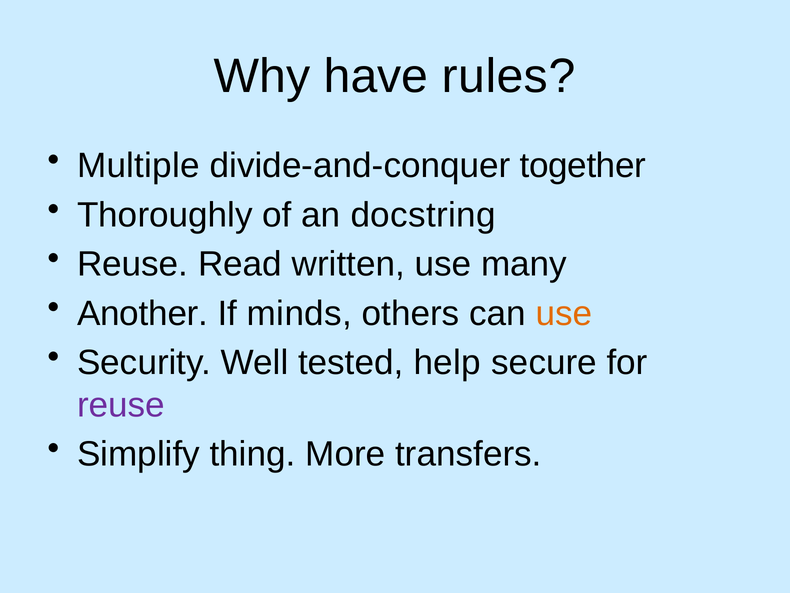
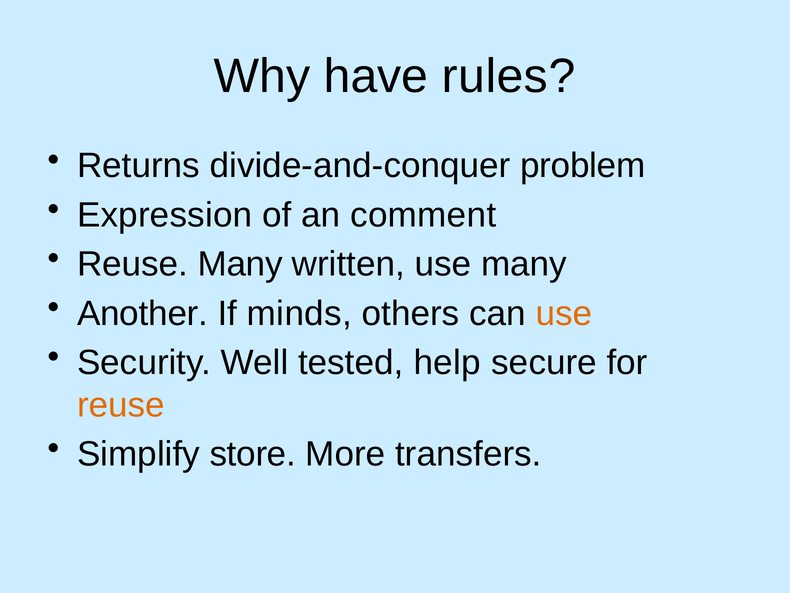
Multiple: Multiple -> Returns (138, 166)
together: together -> problem (583, 166)
Thoroughly: Thoroughly -> Expression (165, 215)
docstring: docstring -> comment (423, 215)
Reuse Read: Read -> Many (240, 264)
reuse colour: purple -> orange (121, 405)
thing: thing -> store (253, 454)
